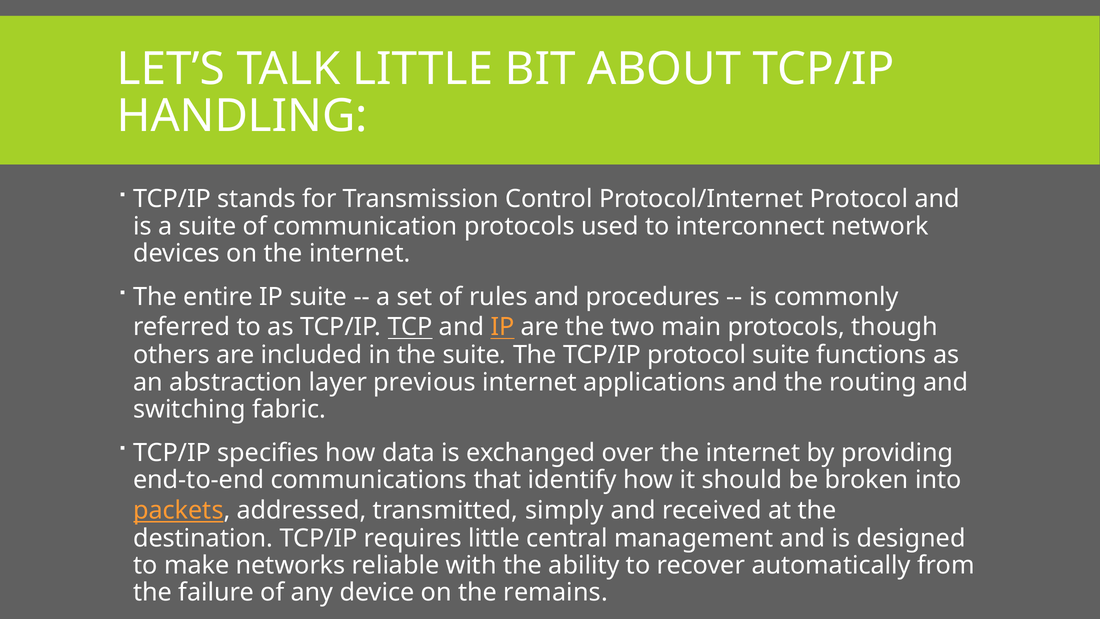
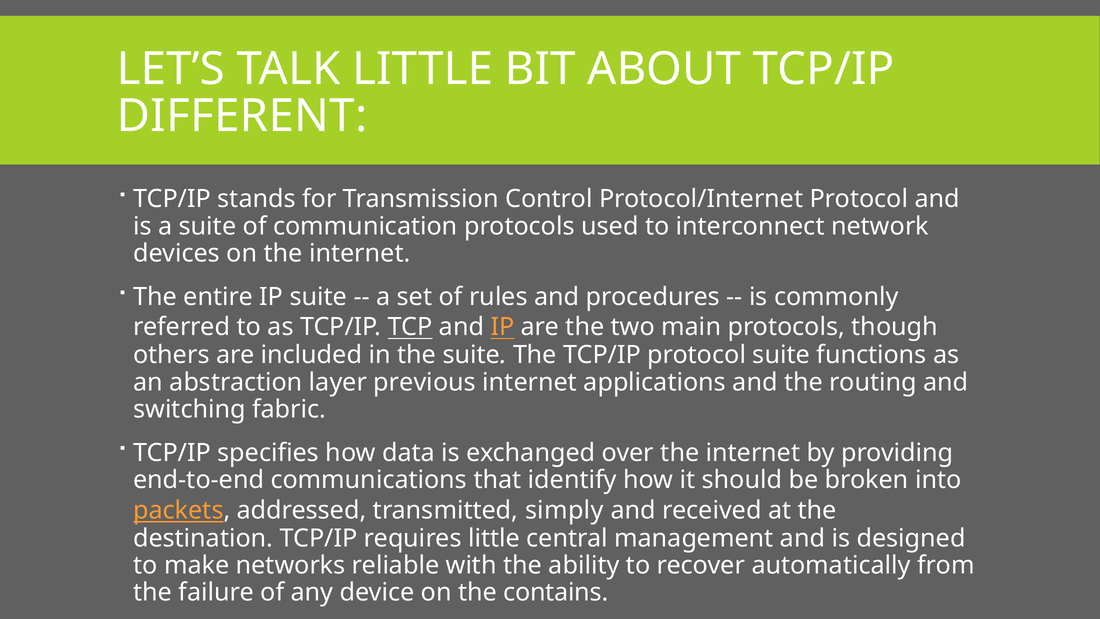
HANDLING: HANDLING -> DIFFERENT (242, 116)
remains: remains -> contains (556, 592)
